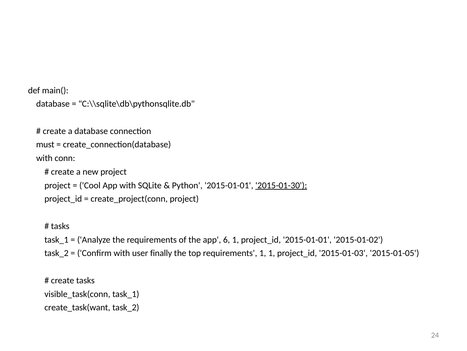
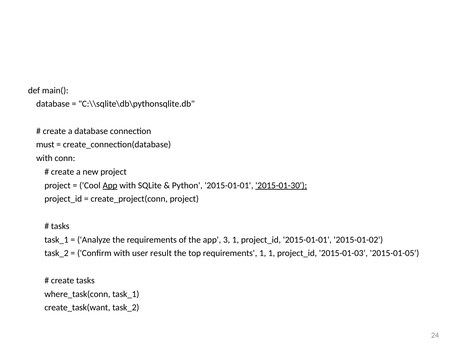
App underline: none -> present (110, 185)
6: 6 -> 3 (227, 239)
finally: finally -> result (161, 253)
visible_task(conn: visible_task(conn -> where_task(conn (77, 293)
